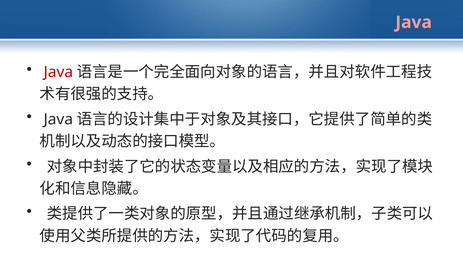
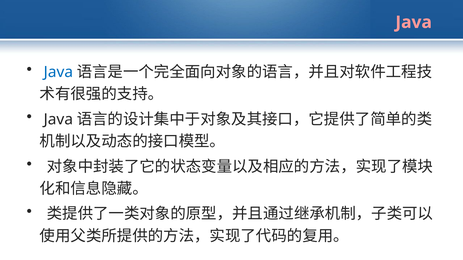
Java colour: red -> blue (58, 72)
